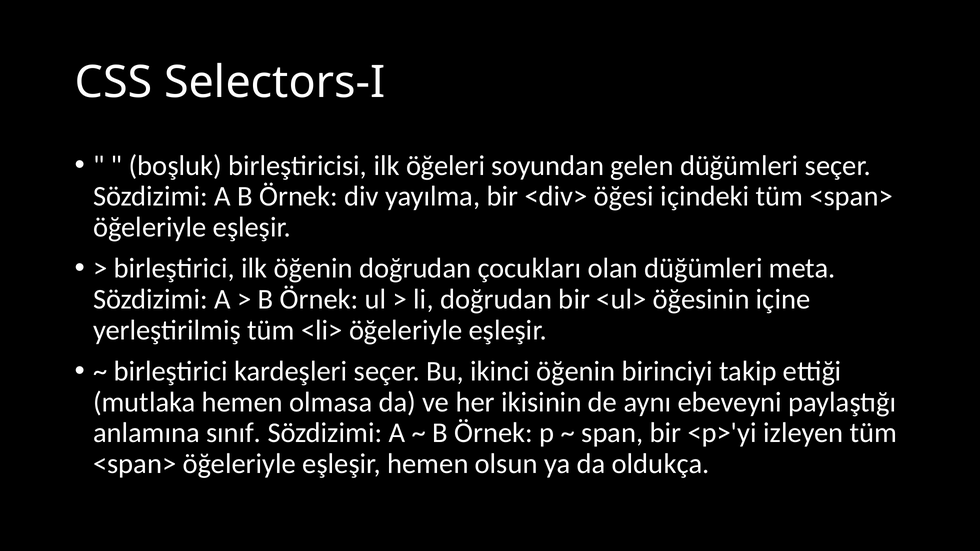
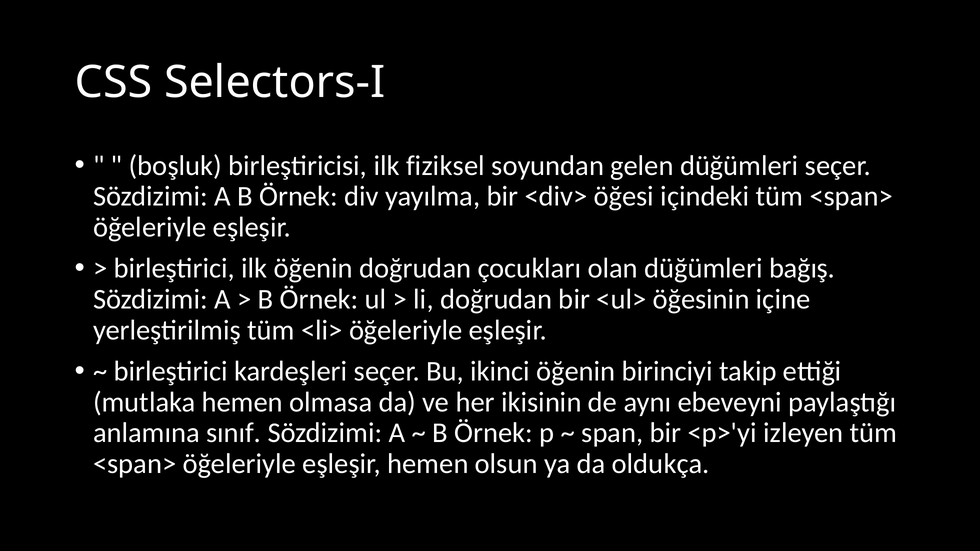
öğeleri: öğeleri -> fiziksel (445, 166)
meta: meta -> bağış (802, 269)
